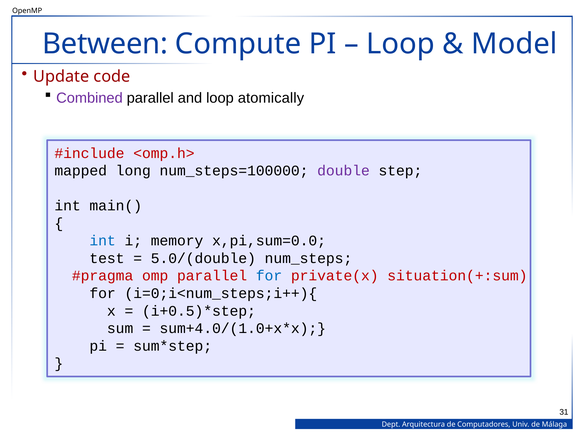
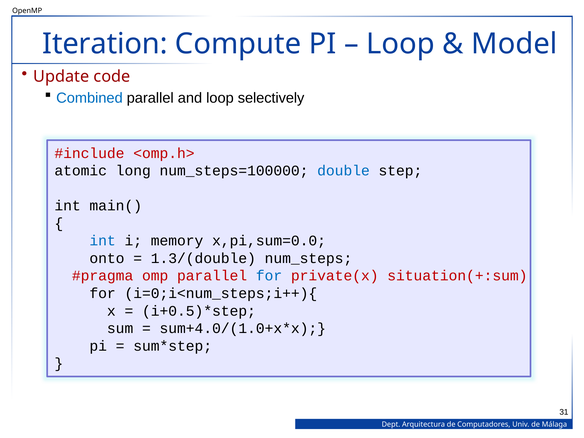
Between: Between -> Iteration (105, 44)
Combined colour: purple -> blue (89, 98)
atomically: atomically -> selectively (271, 98)
mapped: mapped -> atomic (81, 171)
double colour: purple -> blue (344, 171)
test: test -> onto (107, 258)
5.0/(double: 5.0/(double -> 1.3/(double (203, 258)
